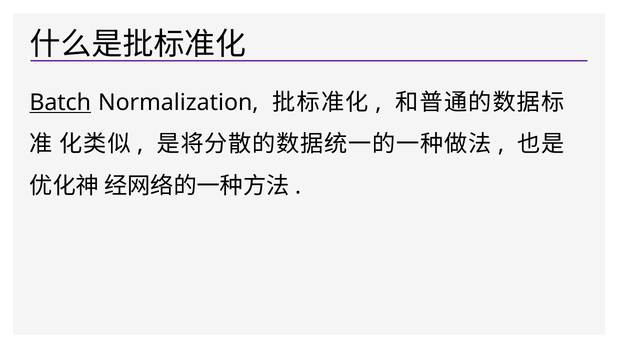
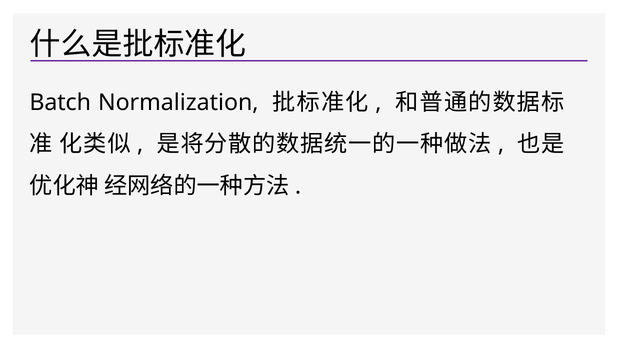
Batch underline: present -> none (60, 102)
